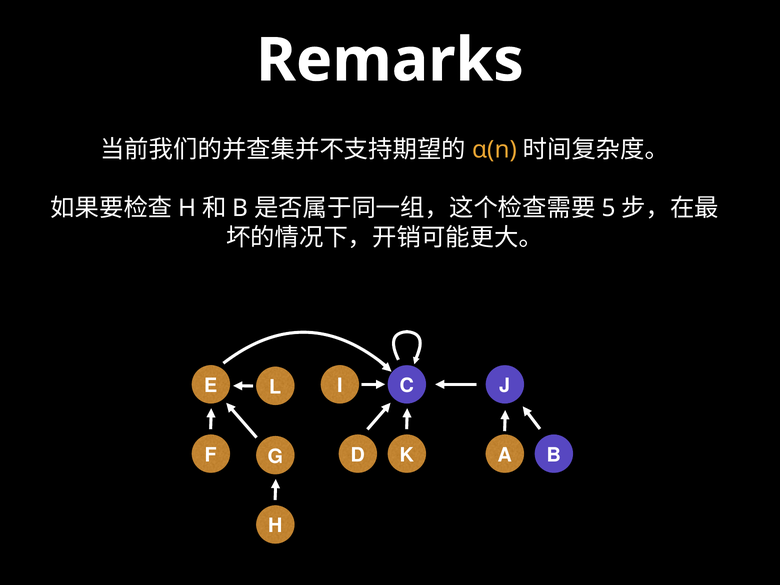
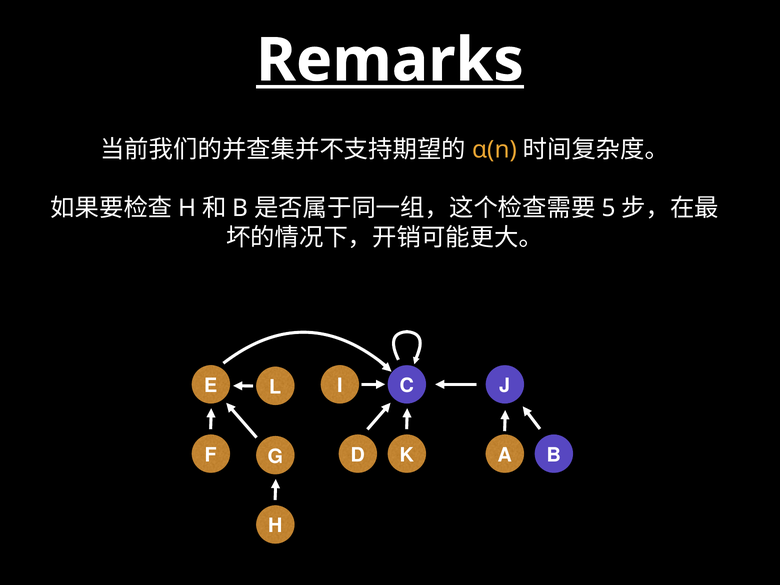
Remarks underline: none -> present (390, 60)
